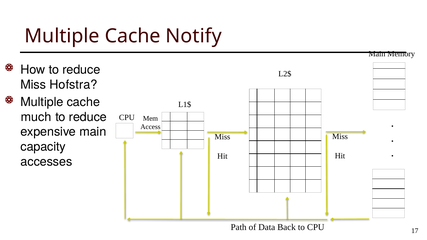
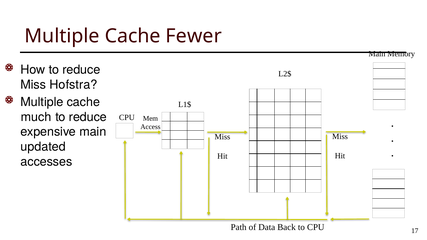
Notify: Notify -> Fewer (194, 36)
capacity: capacity -> updated (43, 147)
